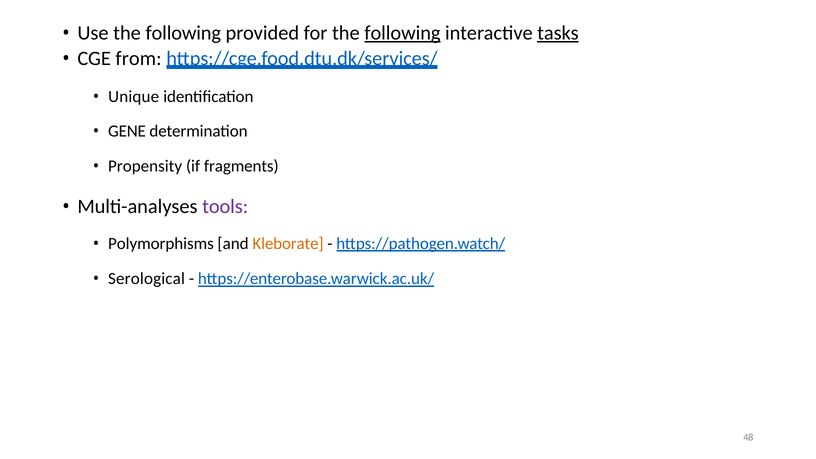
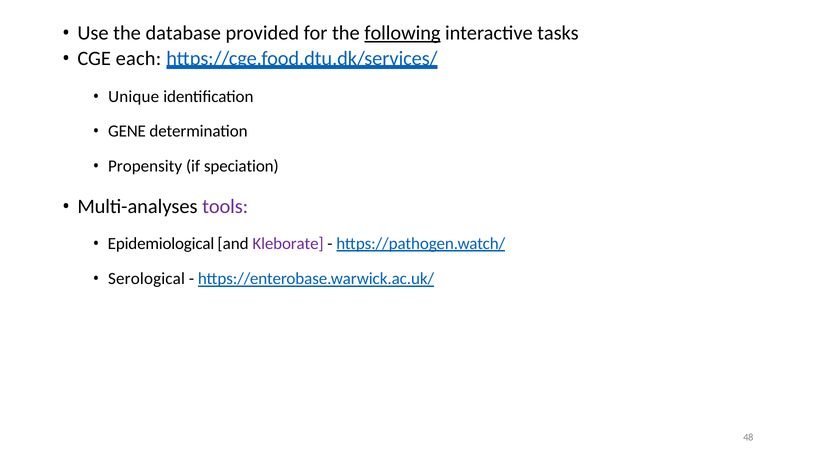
Use the following: following -> database (183, 33)
tasks underline: present -> none (558, 33)
from: from -> each (138, 58)
fragments: fragments -> speciation (241, 166)
Polymorphisms: Polymorphisms -> Epidemiological (161, 243)
Kleborate colour: orange -> purple (288, 243)
